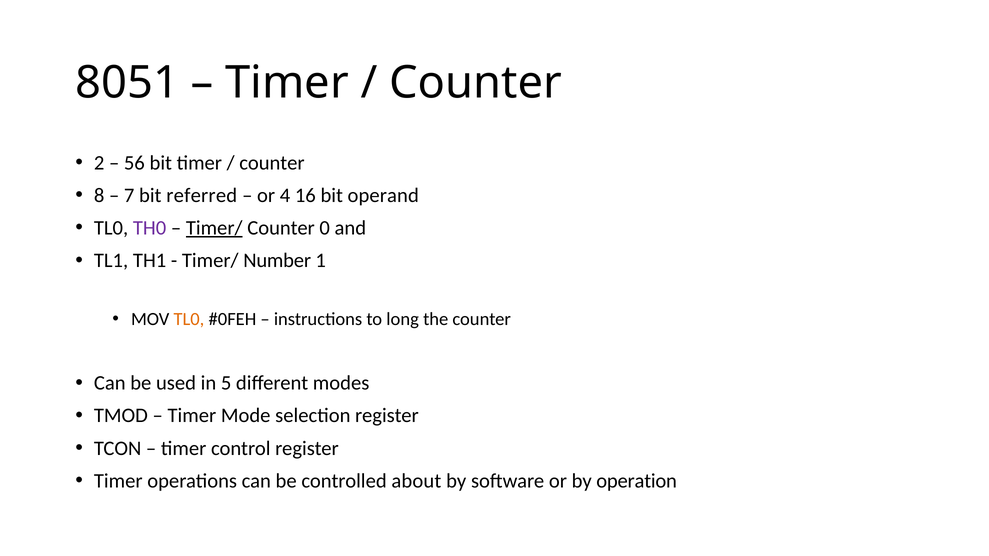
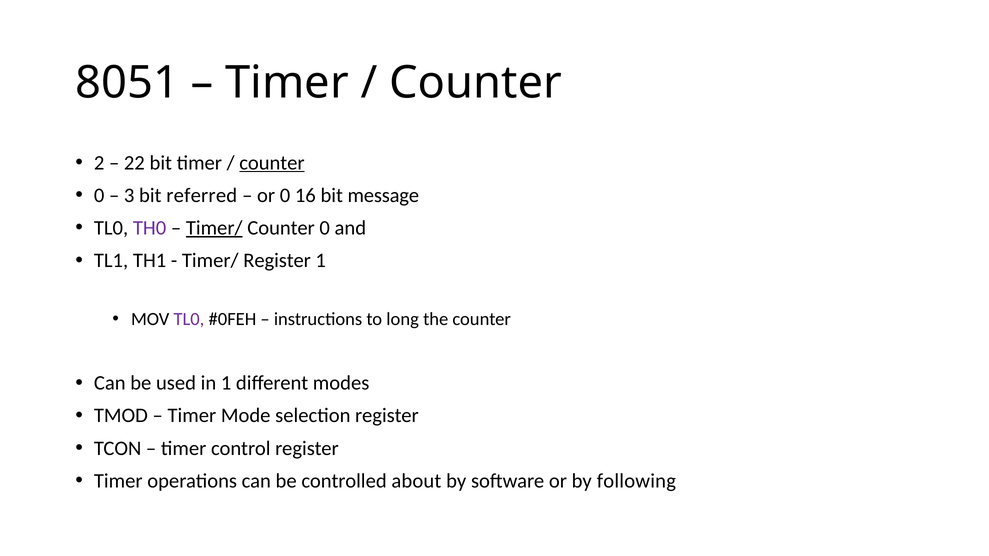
56: 56 -> 22 (134, 163)
counter underline: none -> present (272, 163)
8: 8 -> 0 (99, 195)
7: 7 -> 3 (129, 195)
or 4: 4 -> 0 (285, 195)
operand: operand -> message (383, 195)
Timer/ Number: Number -> Register (277, 260)
TL0 colour: orange -> purple (189, 319)
in 5: 5 -> 1 (226, 383)
operation: operation -> following (636, 481)
